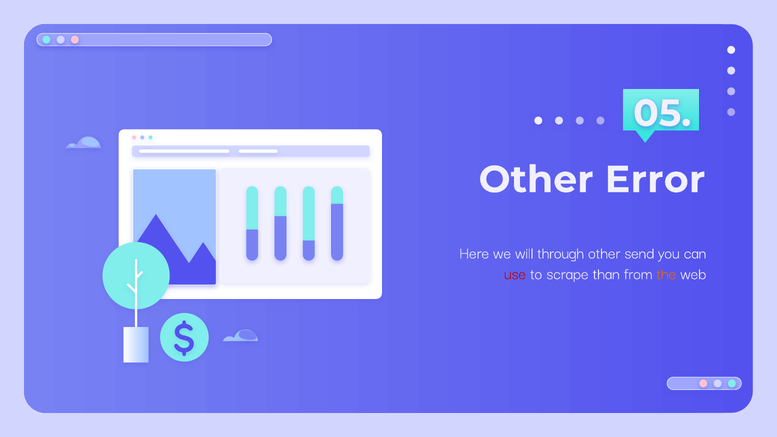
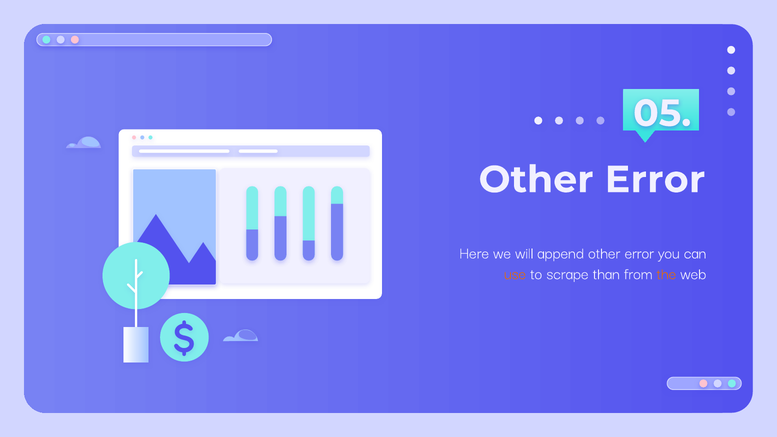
through: through -> append (561, 253)
send: send -> error (639, 253)
use colour: red -> orange (515, 274)
